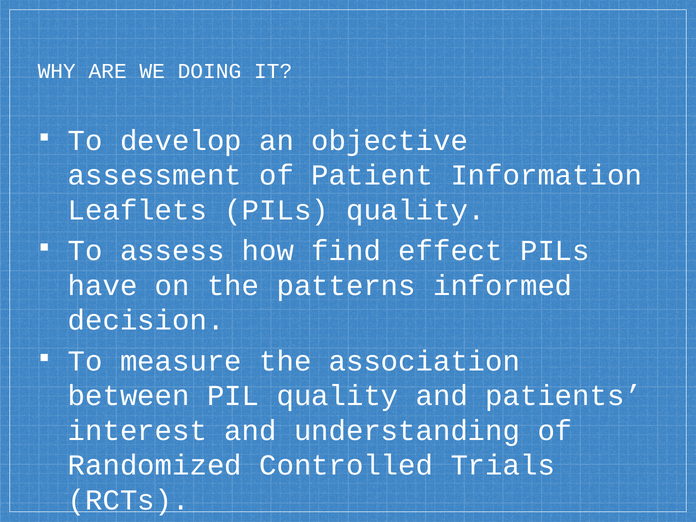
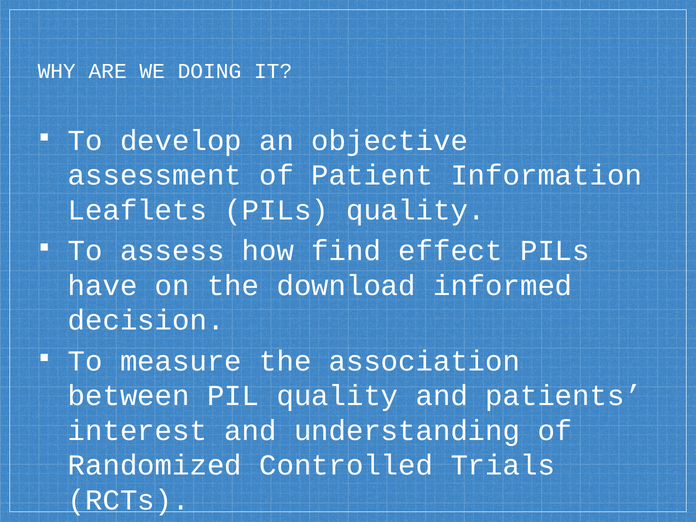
patterns: patterns -> download (346, 286)
